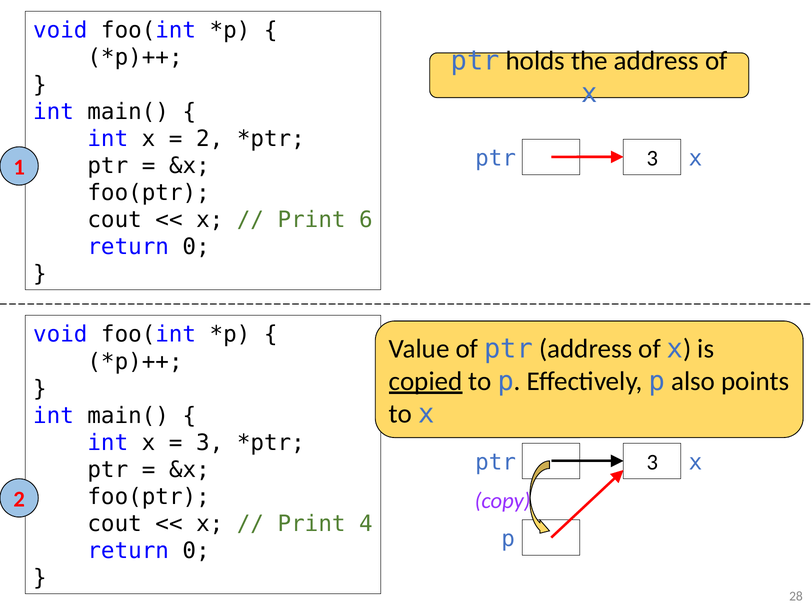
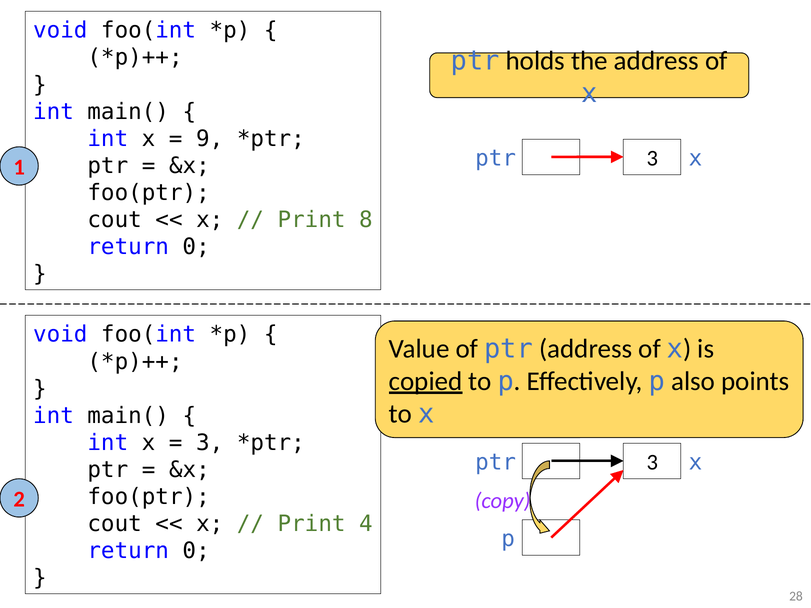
2: 2 -> 9 (210, 139)
6: 6 -> 8 (366, 220)
